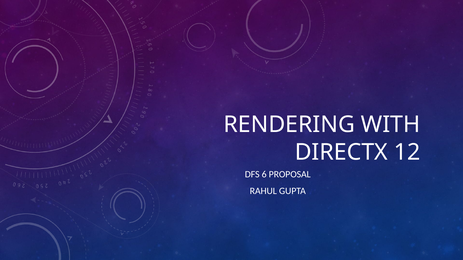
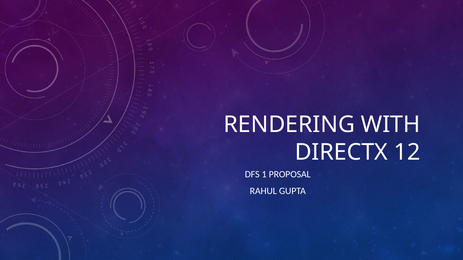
6: 6 -> 1 (264, 175)
